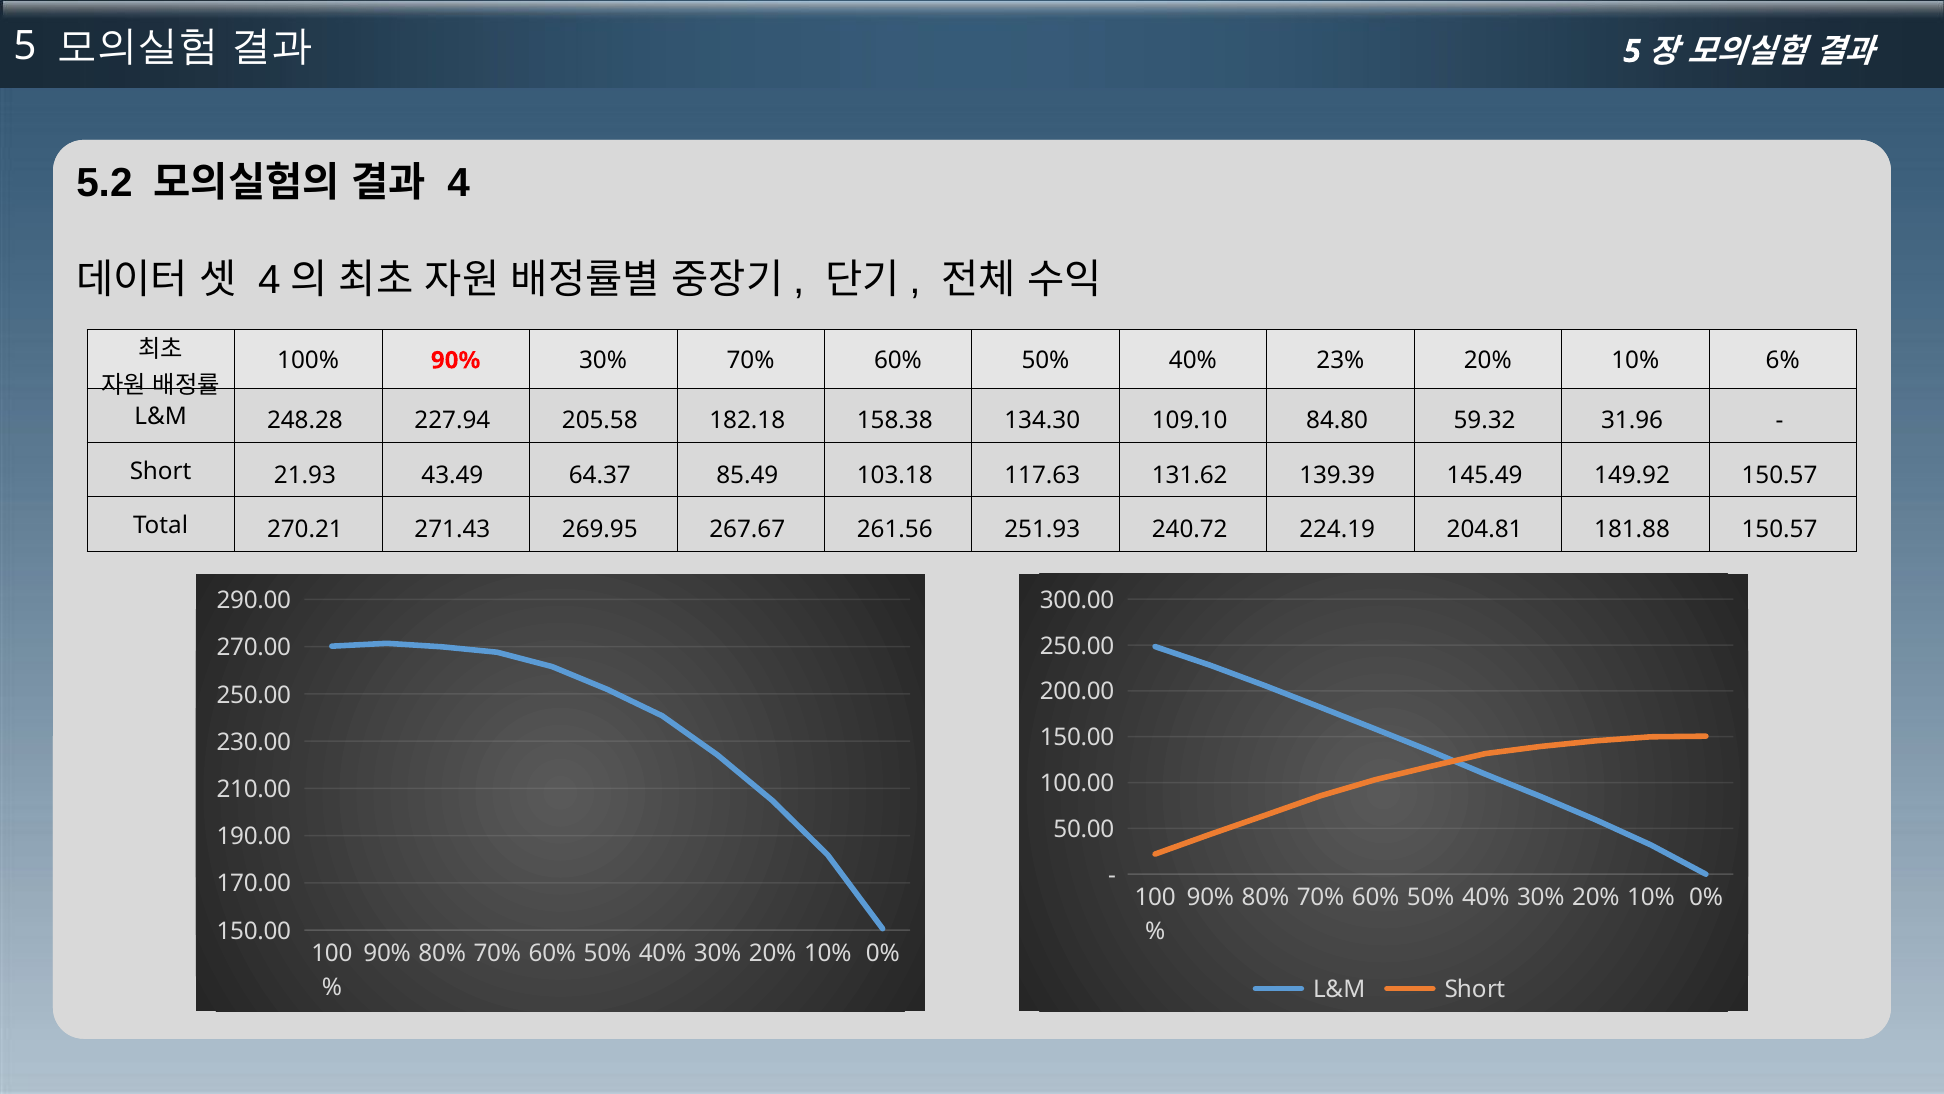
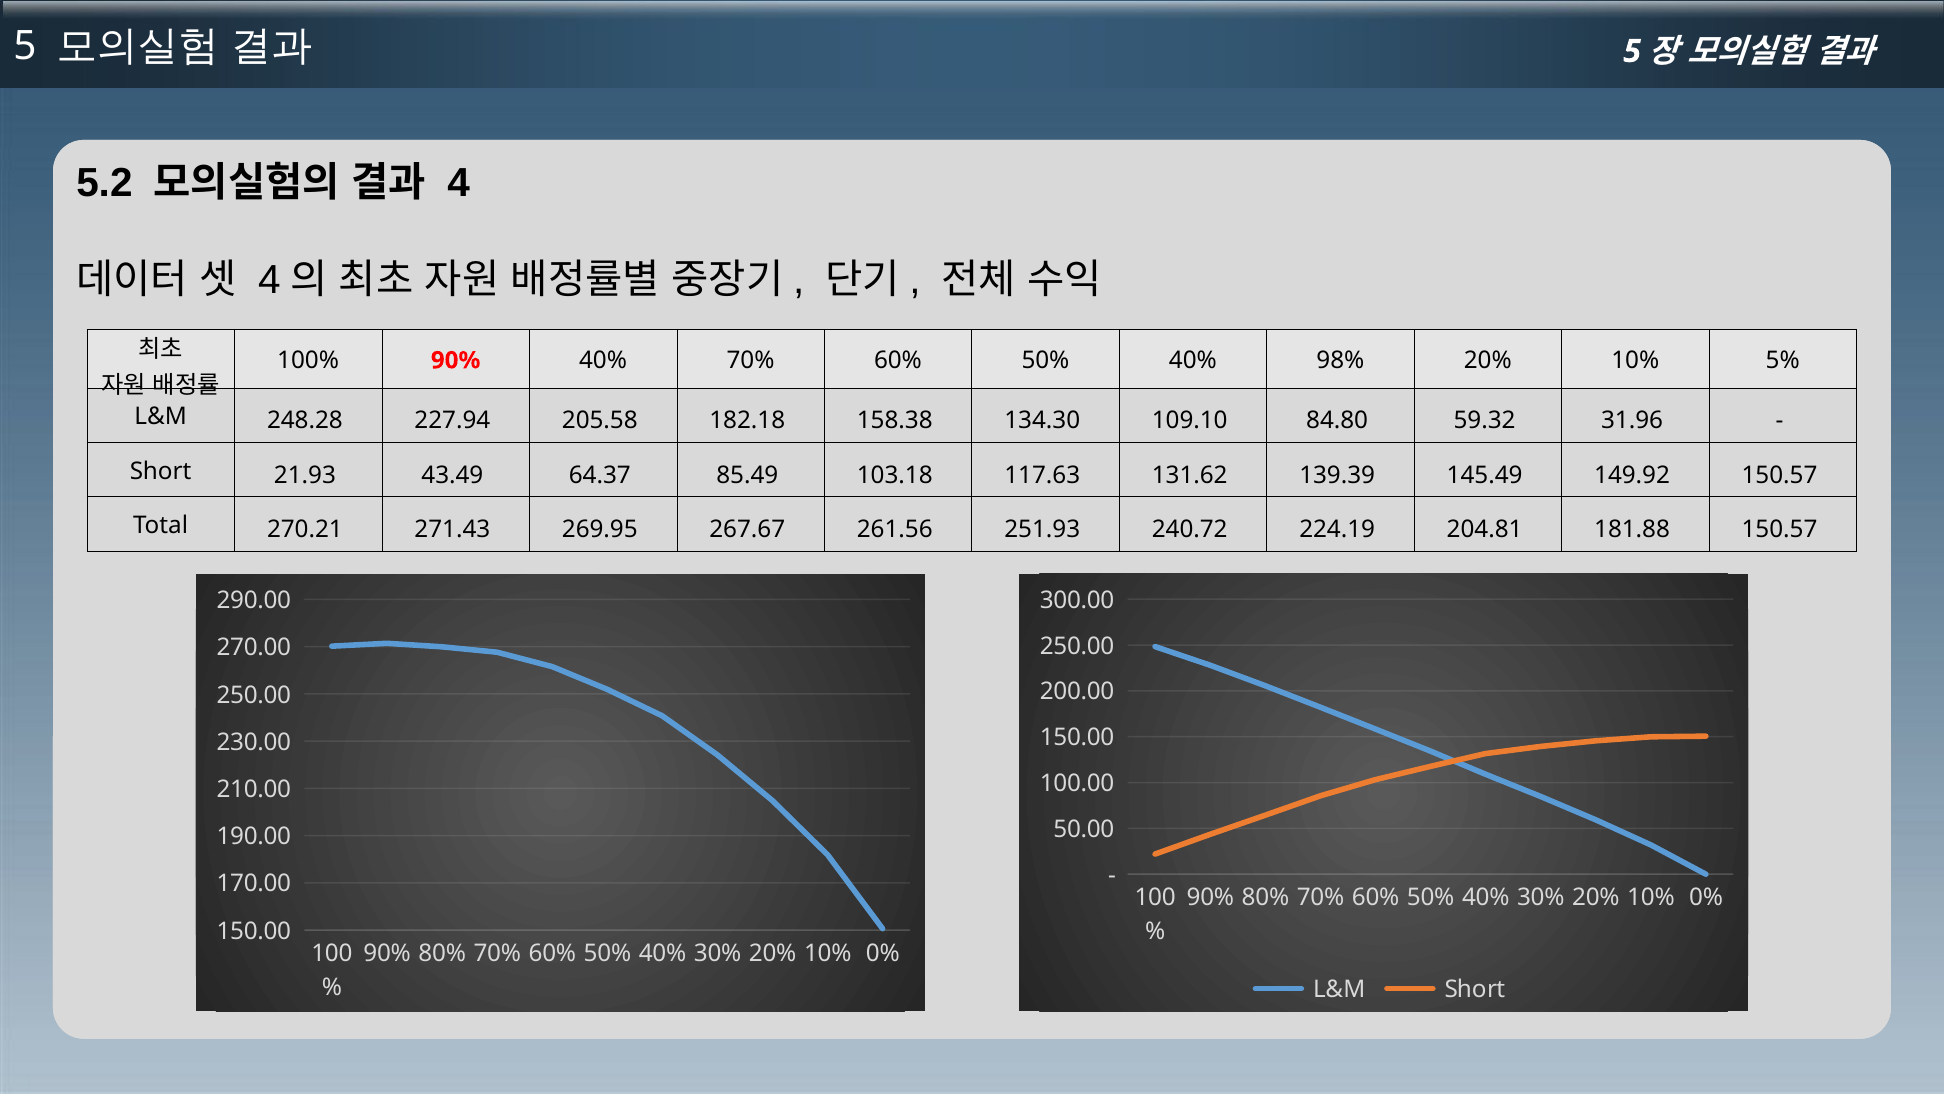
90% 30%: 30% -> 40% (603, 360)
23%: 23% -> 98% (1340, 360)
6%: 6% -> 5% (1783, 360)
